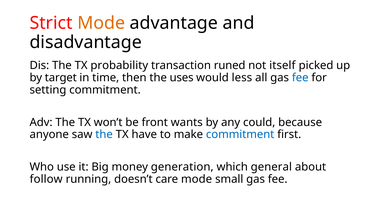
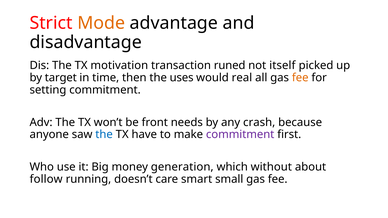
probability: probability -> motivation (119, 66)
less: less -> real (242, 78)
fee colour: blue -> orange (300, 78)
wants: wants -> needs (187, 122)
could: could -> crash (259, 122)
commitment colour: blue -> purple (240, 135)
general: general -> without (271, 167)
care mode: mode -> smart (197, 179)
